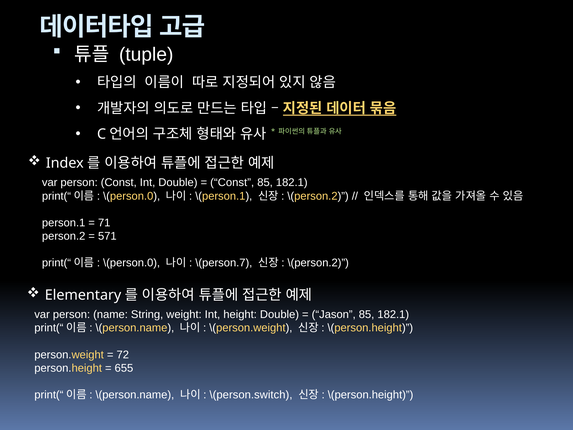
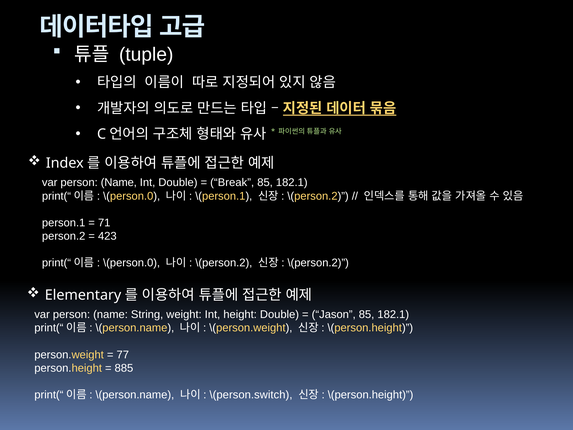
Const: Const -> Name (119, 183)
Const: Const -> Break (232, 183)
571: 571 -> 423 (107, 236)
\(person.7: \(person.7 -> \(person.2 (224, 263)
72: 72 -> 77 (123, 355)
655: 655 -> 885 (124, 368)
